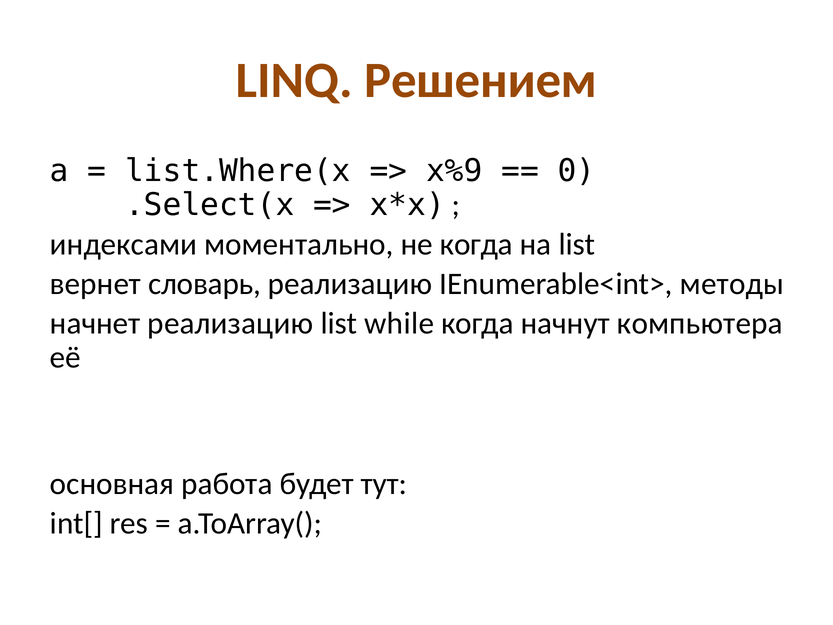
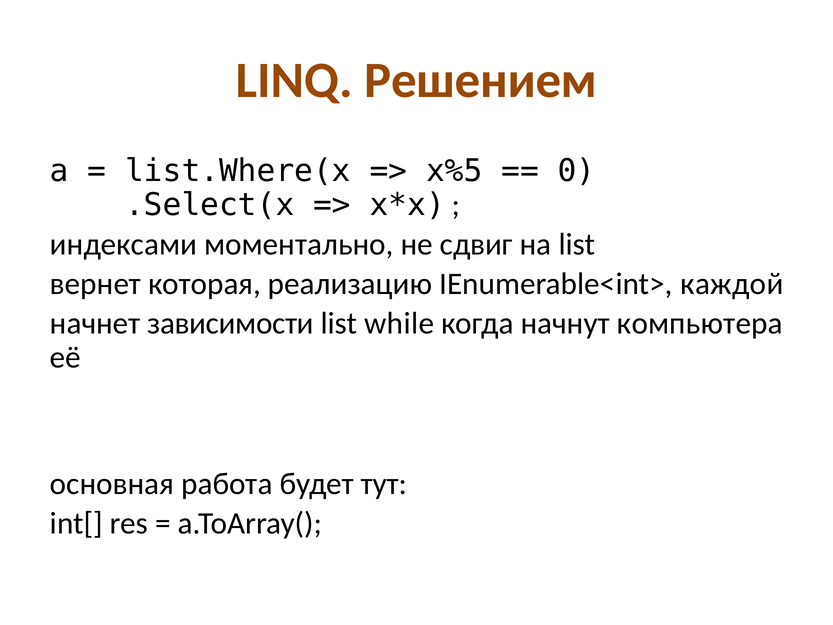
x%9: x%9 -> x%5 (454, 171)
не когда: когда -> сдвиг (476, 244)
словарь: словарь -> которая (205, 284)
методы: методы -> каждой (732, 284)
начнет реализацию: реализацию -> зависимости (231, 324)
